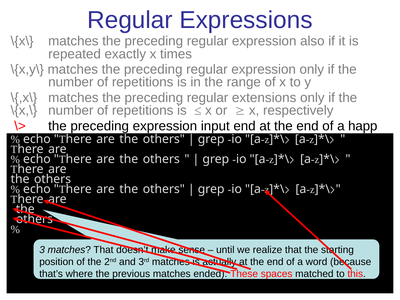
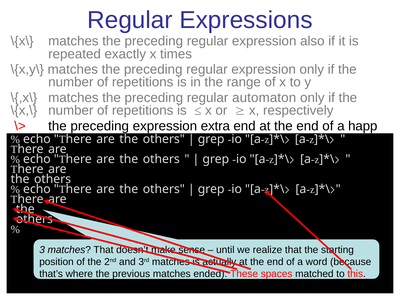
extensions: extensions -> automaton (264, 98)
input: input -> extra (215, 126)
